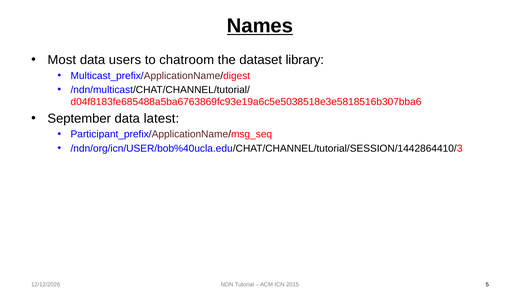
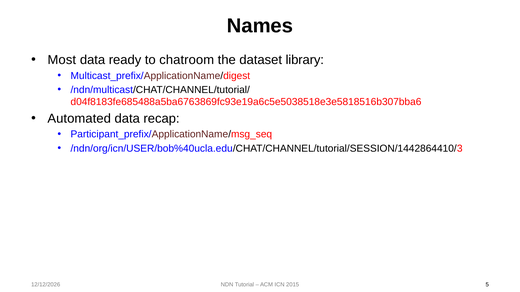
Names underline: present -> none (260, 26)
users: users -> ready (125, 60)
September: September -> Automated (79, 119)
latest: latest -> recap (162, 119)
